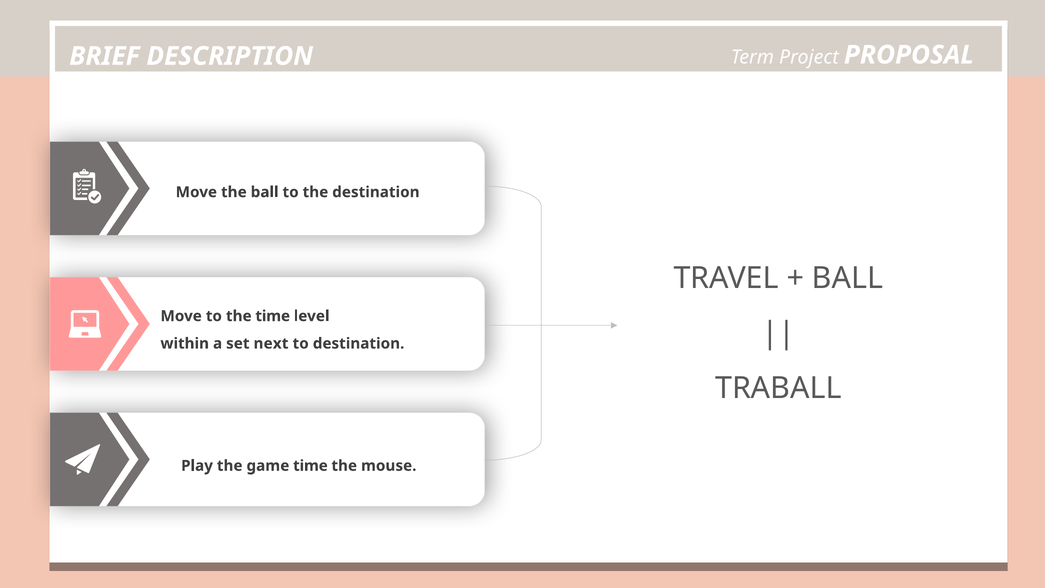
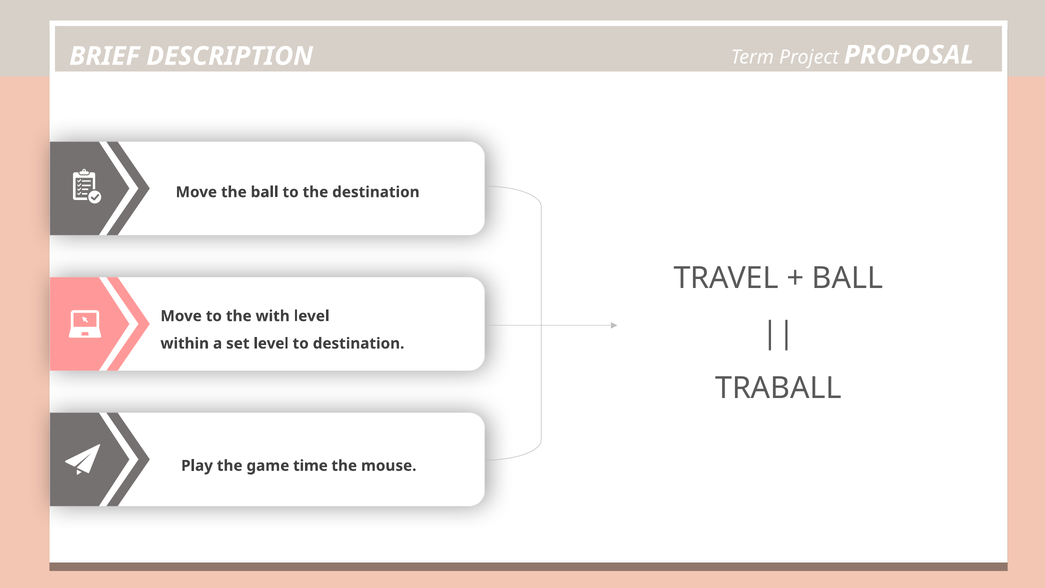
the time: time -> with (273, 316)
set next: next -> level (271, 343)
